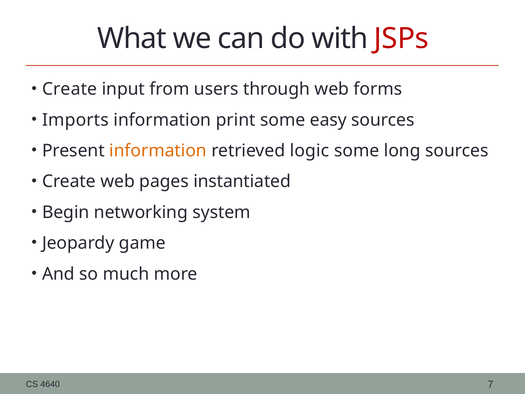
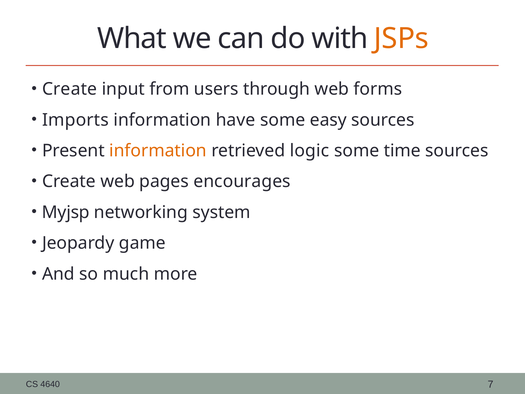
JSPs colour: red -> orange (401, 39)
print: print -> have (236, 120)
long: long -> time (402, 151)
instantiated: instantiated -> encourages (242, 181)
Begin: Begin -> Myjsp (66, 212)
